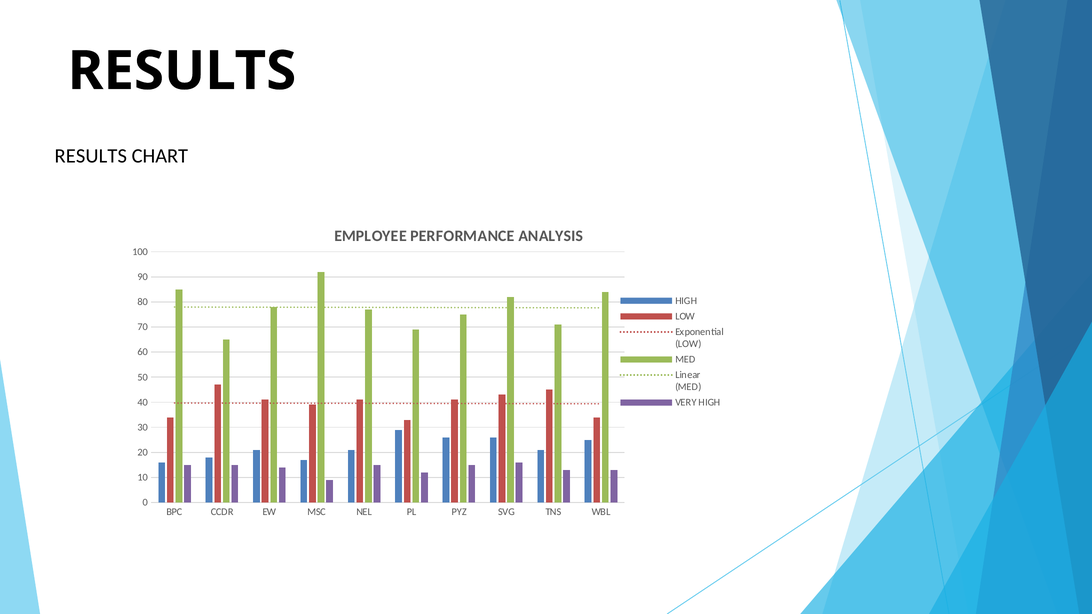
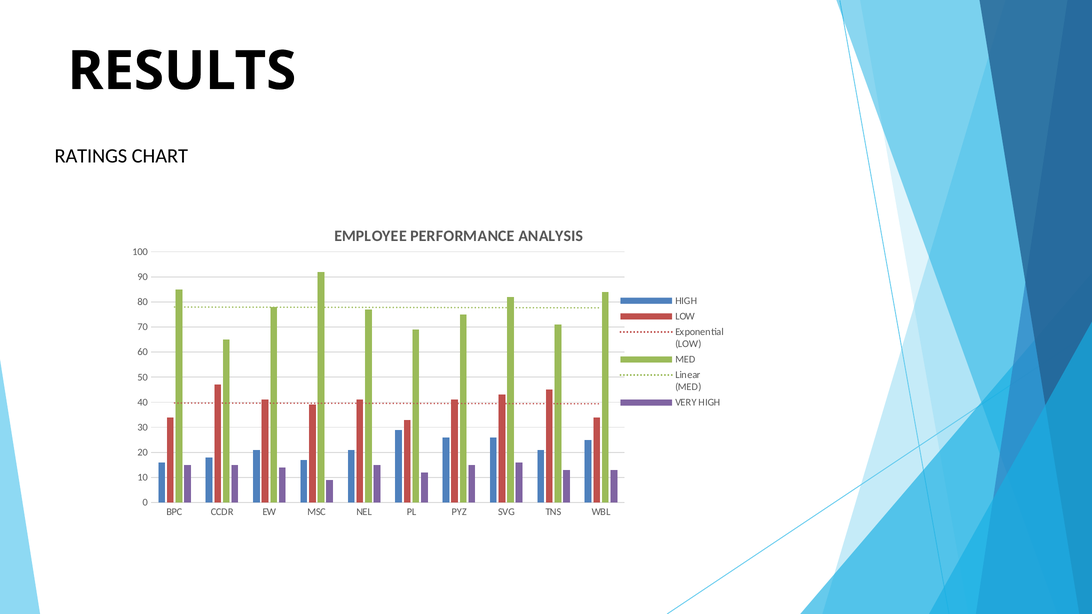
RESULTS: RESULTS -> RATINGS (91, 156)
